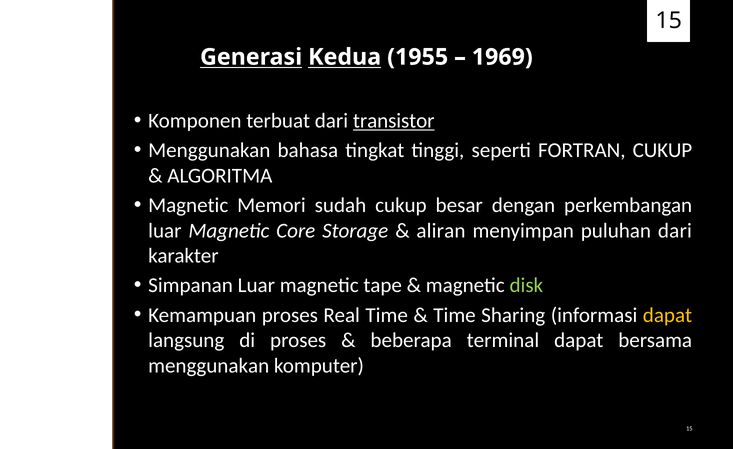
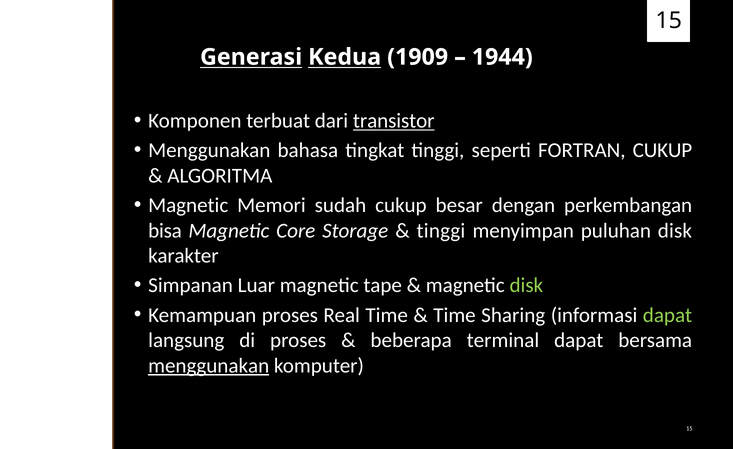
1955: 1955 -> 1909 (418, 57)
1969: 1969 -> 1944 (502, 57)
luar: luar -> bisa (165, 230)
aliran: aliran -> tinggi (441, 230)
puluhan dari: dari -> disk (675, 230)
dapat colour: yellow -> light green (667, 315)
menggunakan underline: none -> present (209, 366)
